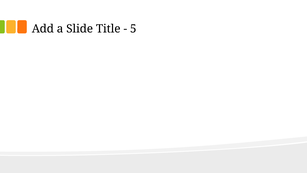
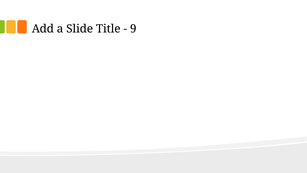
5: 5 -> 9 (133, 29)
